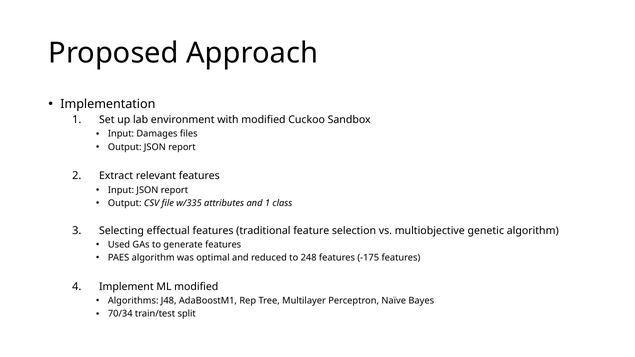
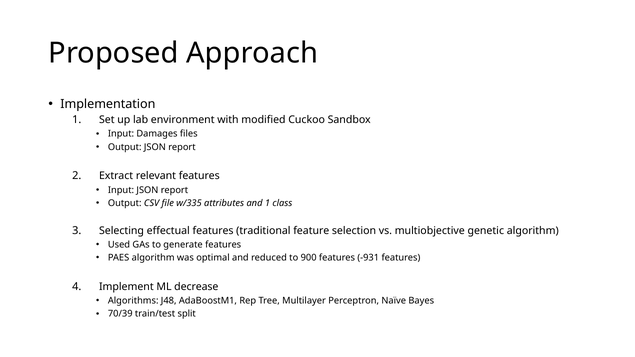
248: 248 -> 900 (309, 258)
-175: -175 -> -931 (368, 258)
ML modified: modified -> decrease (196, 287)
70/34: 70/34 -> 70/39 (120, 314)
